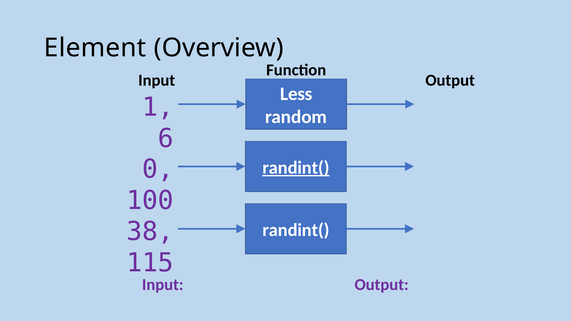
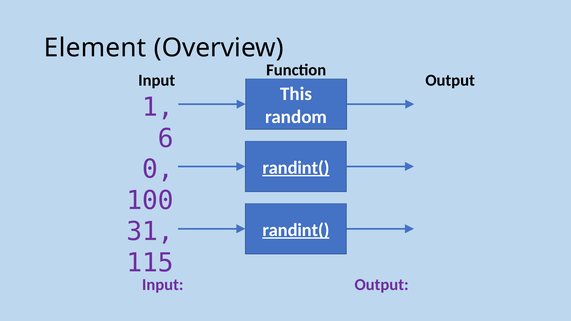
Less: Less -> This (296, 94)
38: 38 -> 31 (150, 232)
randint( underline: none -> present (296, 230)
